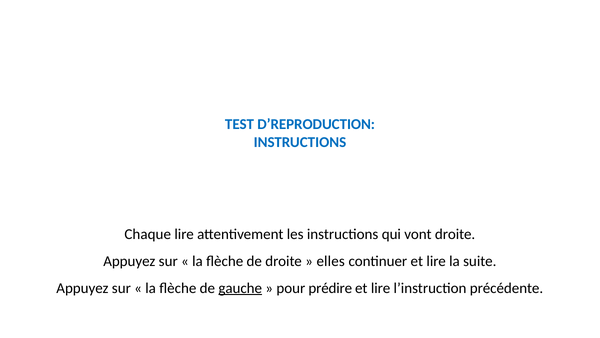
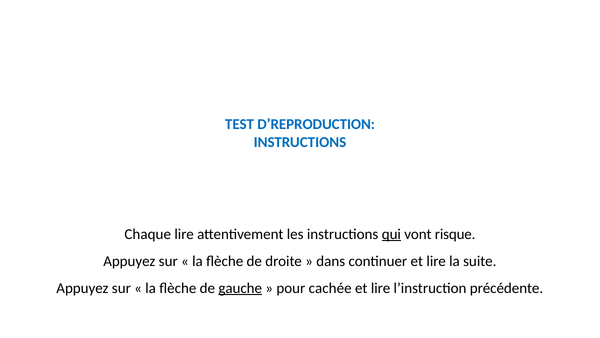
qui underline: none -> present (391, 234)
vont droite: droite -> risque (455, 234)
elles: elles -> dans (331, 261)
prédire: prédire -> cachée (330, 288)
